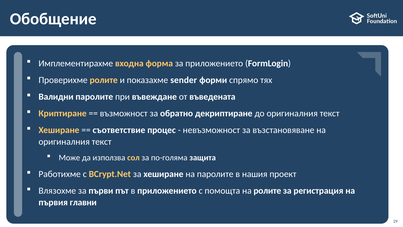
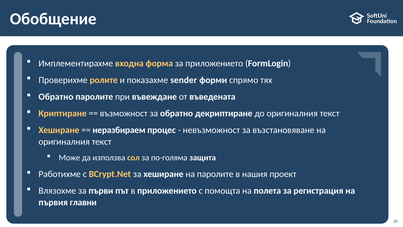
Валидни: Валидни -> Обратно (56, 97)
съответствие: съответствие -> неразбираем (119, 130)
на ролите: ролите -> полета (267, 191)
